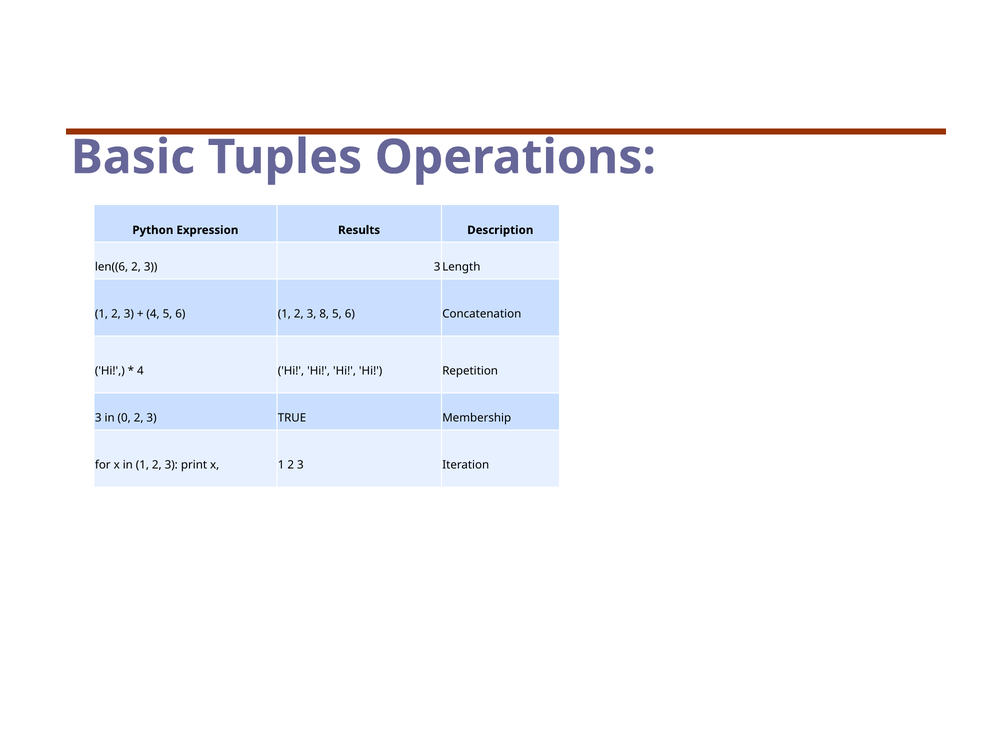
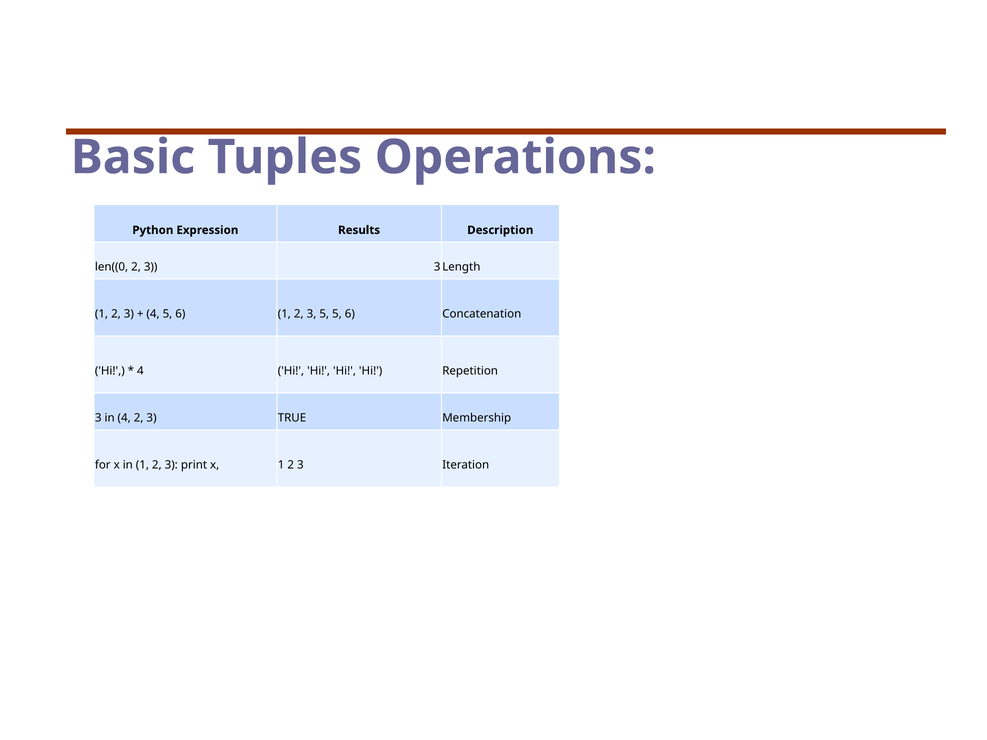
len((6: len((6 -> len((0 (112, 267)
3 8: 8 -> 5 (324, 314)
in 0: 0 -> 4 (124, 418)
